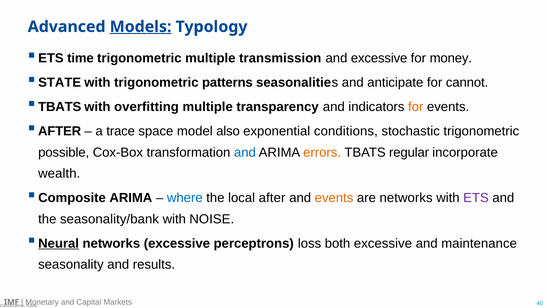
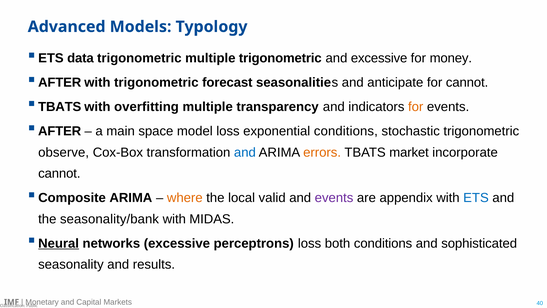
Models underline: present -> none (141, 27)
time: time -> data (80, 58)
multiple transmission: transmission -> trigonometric (280, 58)
STATE: STATE -> AFTER (60, 82)
patterns: patterns -> forecast (227, 82)
trace: trace -> main (121, 131)
model also: also -> loss (228, 131)
possible: possible -> observe (64, 152)
regular: regular -> market (409, 152)
wealth: wealth -> cannot (59, 173)
where colour: blue -> orange (185, 198)
local after: after -> valid (272, 198)
events colour: orange -> purple (334, 198)
are networks: networks -> appendix (406, 198)
ETS colour: purple -> blue (476, 198)
NOISE: NOISE -> MIDAS (212, 219)
both excessive: excessive -> conditions (383, 243)
maintenance: maintenance -> sophisticated (479, 243)
